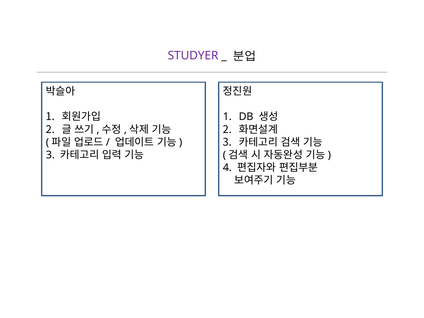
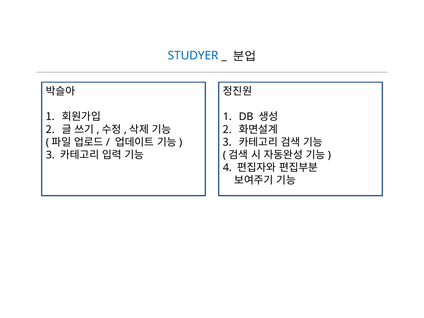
STUDYER colour: purple -> blue (193, 55)
